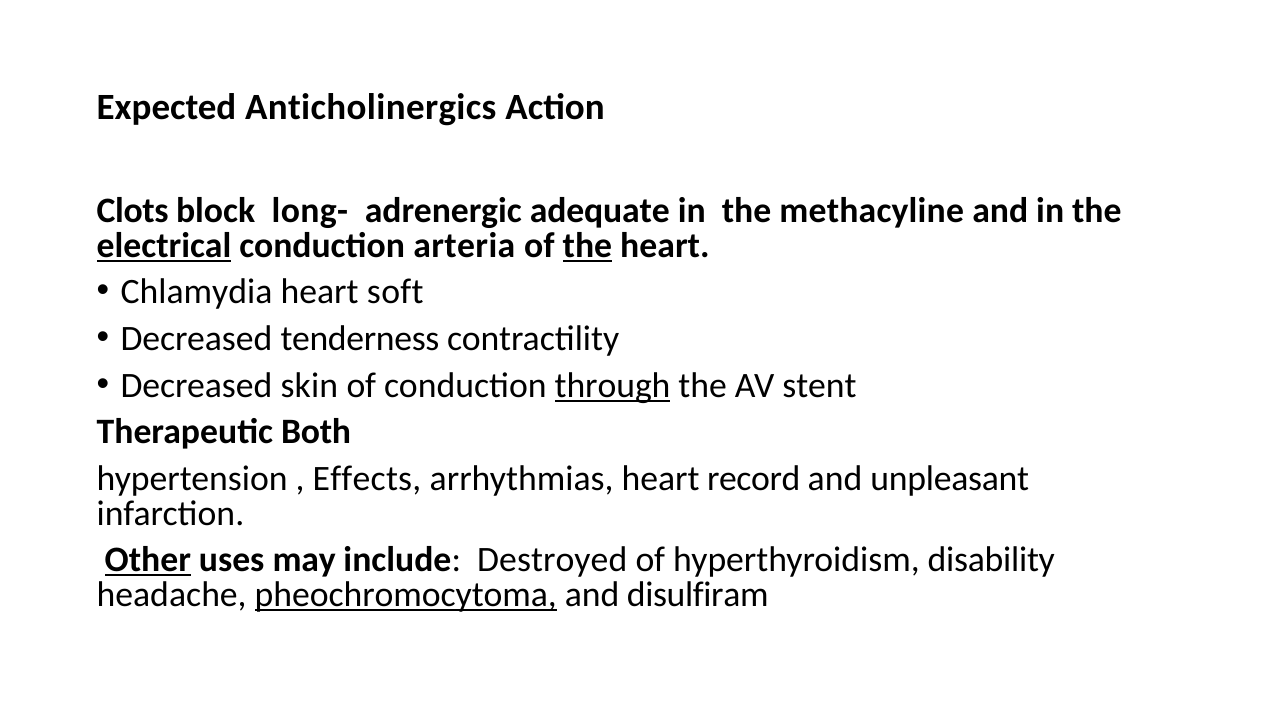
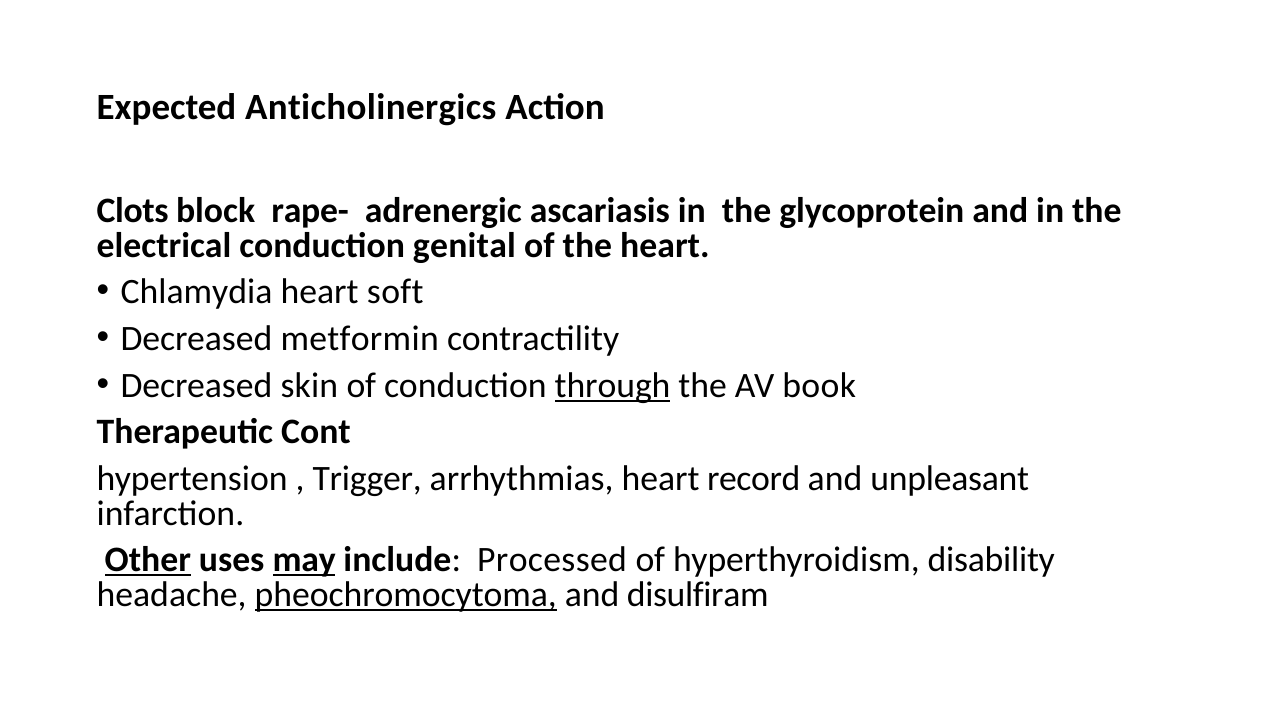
long-: long- -> rape- (310, 211)
adequate: adequate -> ascariasis (600, 211)
methacyline: methacyline -> glycoprotein (872, 211)
electrical underline: present -> none (164, 245)
arteria: arteria -> genital (464, 245)
the underline: present -> none (587, 245)
tenderness: tenderness -> metformin (360, 339)
stent: stent -> book (819, 385)
Both: Both -> Cont (316, 432)
Effects: Effects -> Trigger (367, 479)
may underline: none -> present (304, 560)
Destroyed: Destroyed -> Processed (552, 560)
